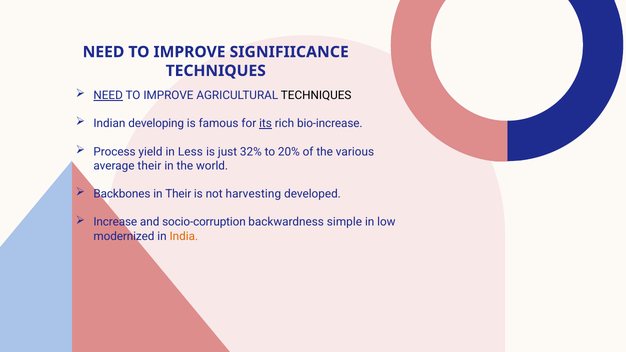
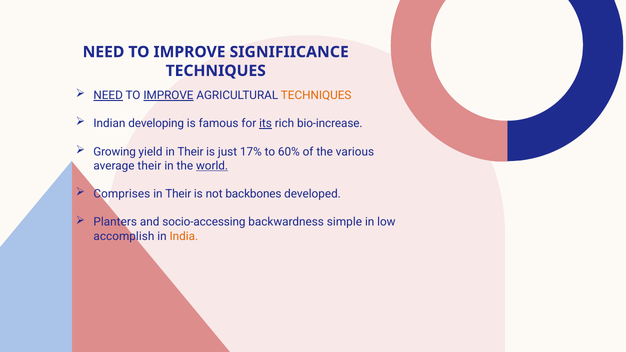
IMPROVE underline: none -> present (168, 95)
TECHNIQUES colour: black -> orange (316, 95)
Process: Process -> Growing (115, 152)
yield in Less: Less -> Their (191, 152)
32%: 32% -> 17% (251, 152)
20%: 20% -> 60% (289, 152)
world underline: none -> present (212, 166)
Backbones: Backbones -> Comprises (122, 194)
harvesting: harvesting -> backbones (253, 194)
Increase: Increase -> Planters (115, 222)
socio-corruption: socio-corruption -> socio-accessing (204, 222)
modernized: modernized -> accomplish (124, 236)
